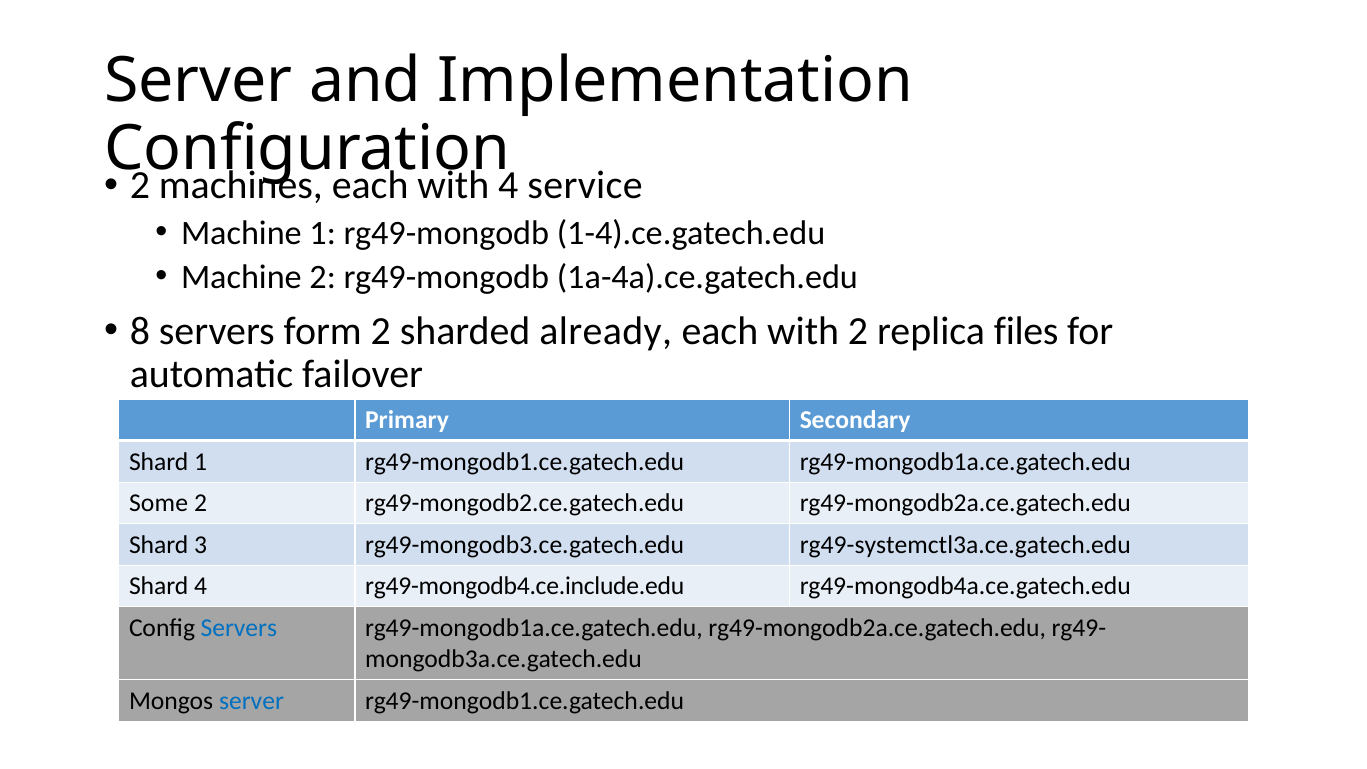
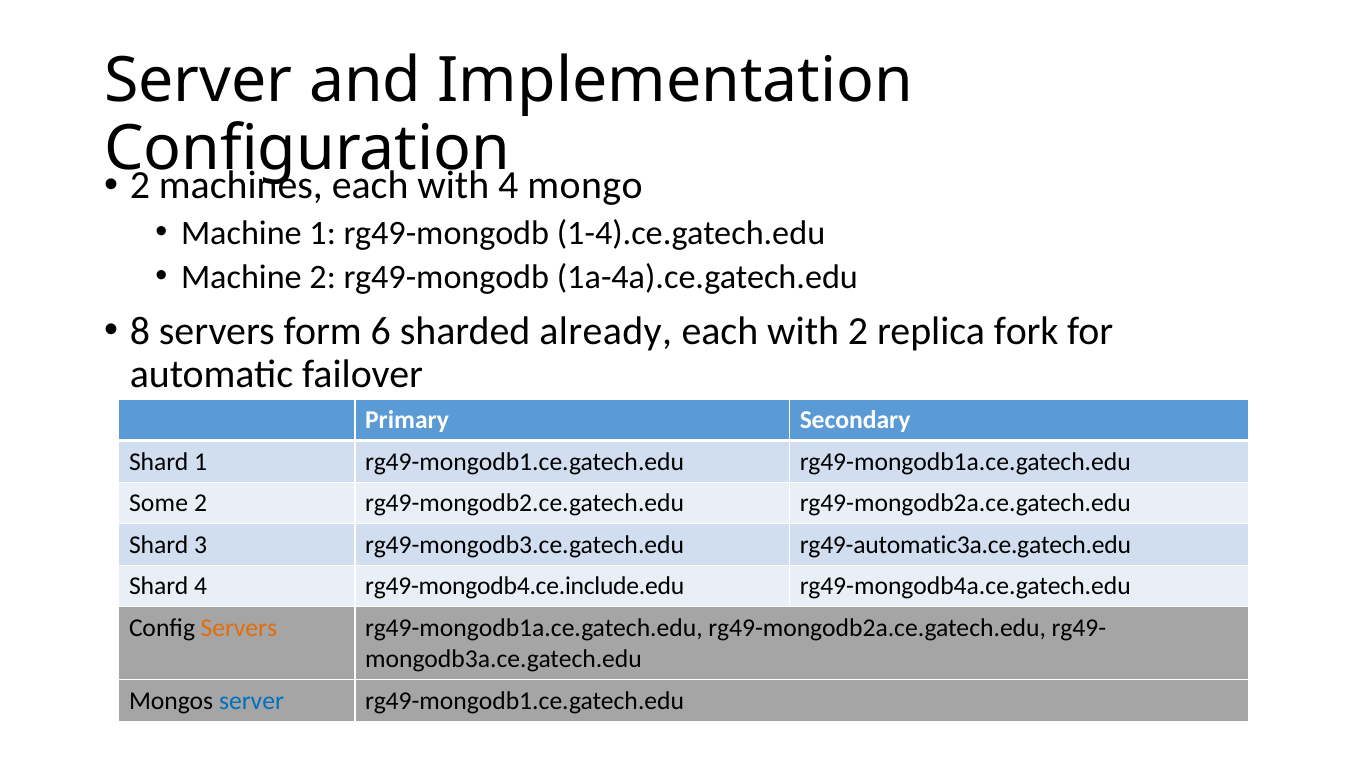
service: service -> mongo (585, 186)
form 2: 2 -> 6 (381, 331)
files: files -> fork (1026, 331)
rg49-systemctl3a.ce.gatech.edu: rg49-systemctl3a.ce.gatech.edu -> rg49-automatic3a.ce.gatech.edu (965, 545)
Servers colour: blue -> orange (239, 628)
